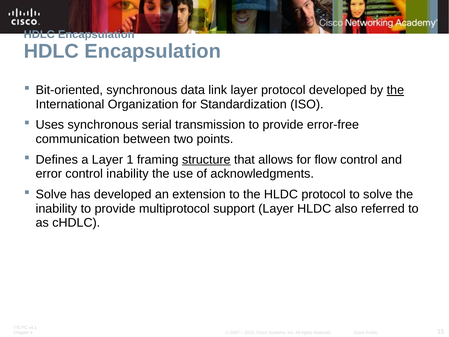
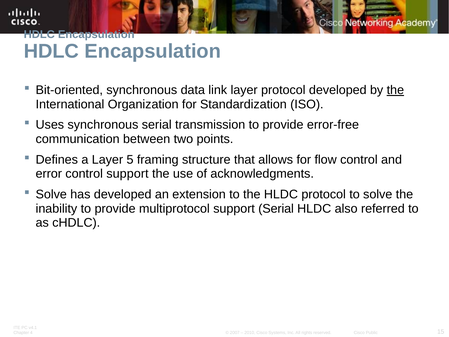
1: 1 -> 5 (130, 159)
structure underline: present -> none (206, 159)
control inability: inability -> support (127, 174)
support Layer: Layer -> Serial (276, 208)
